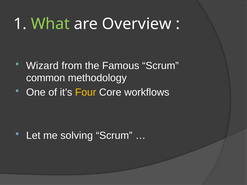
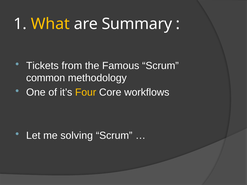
What colour: light green -> yellow (50, 24)
Overview: Overview -> Summary (137, 24)
Wizard: Wizard -> Tickets (42, 66)
